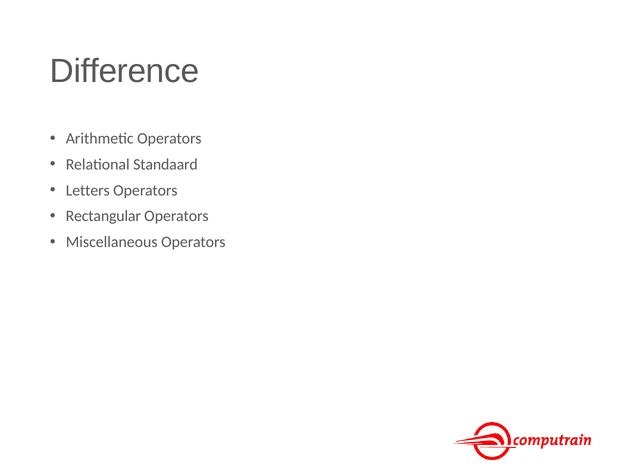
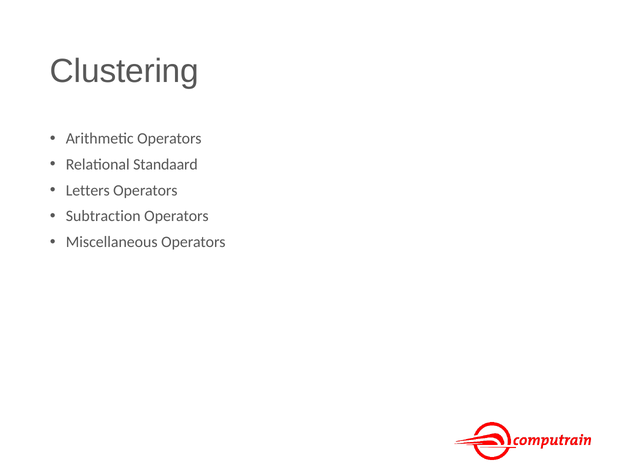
Difference: Difference -> Clustering (124, 71)
Rectangular: Rectangular -> Subtraction (103, 216)
